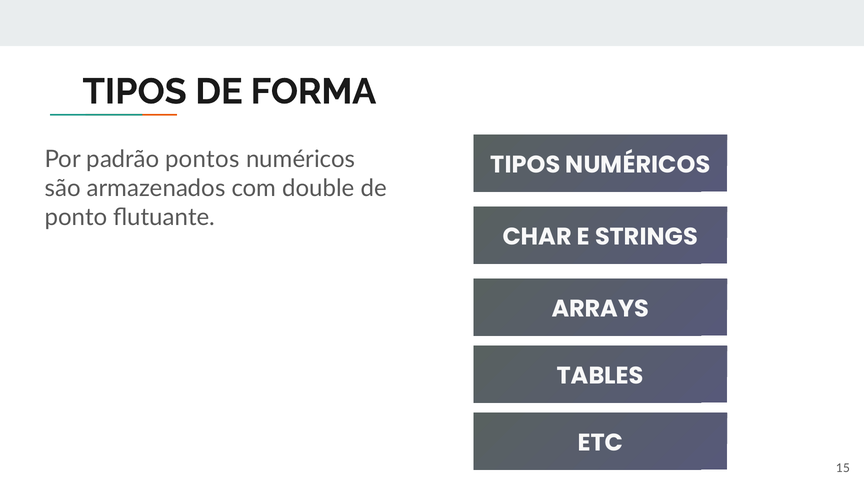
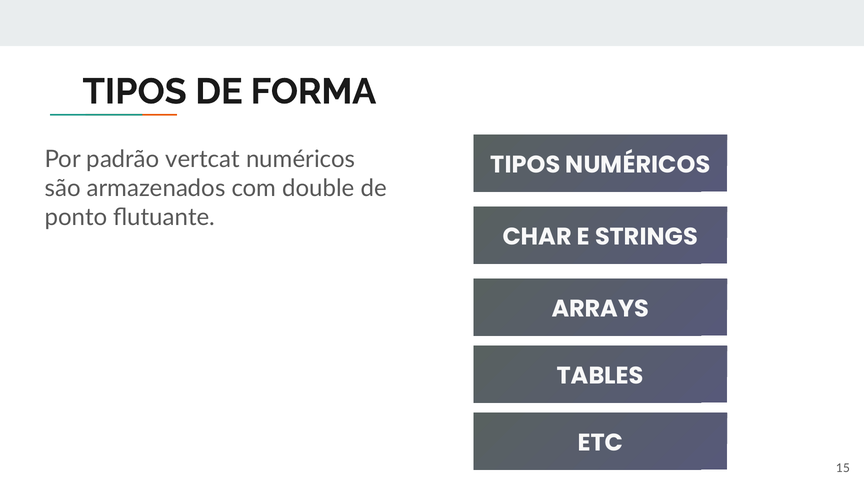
pontos: pontos -> vertcat (202, 160)
